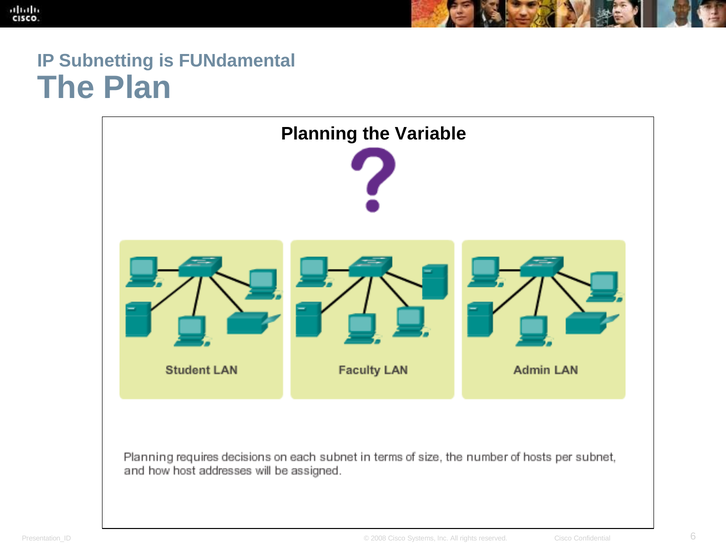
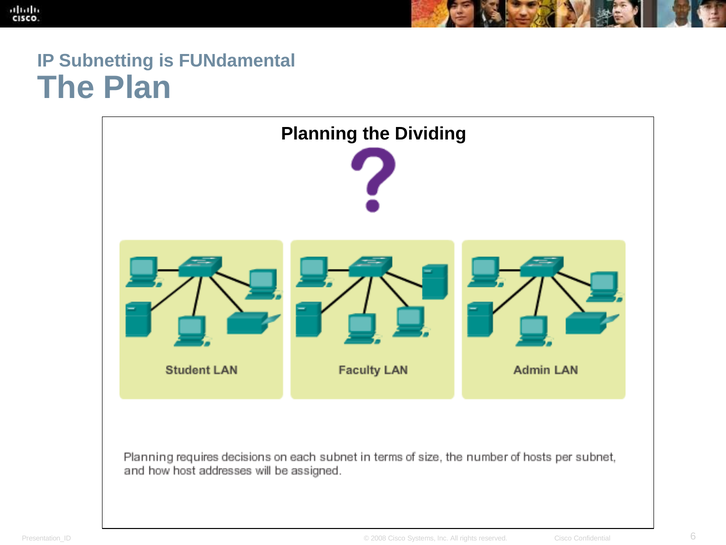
Variable: Variable -> Dividing (431, 134)
